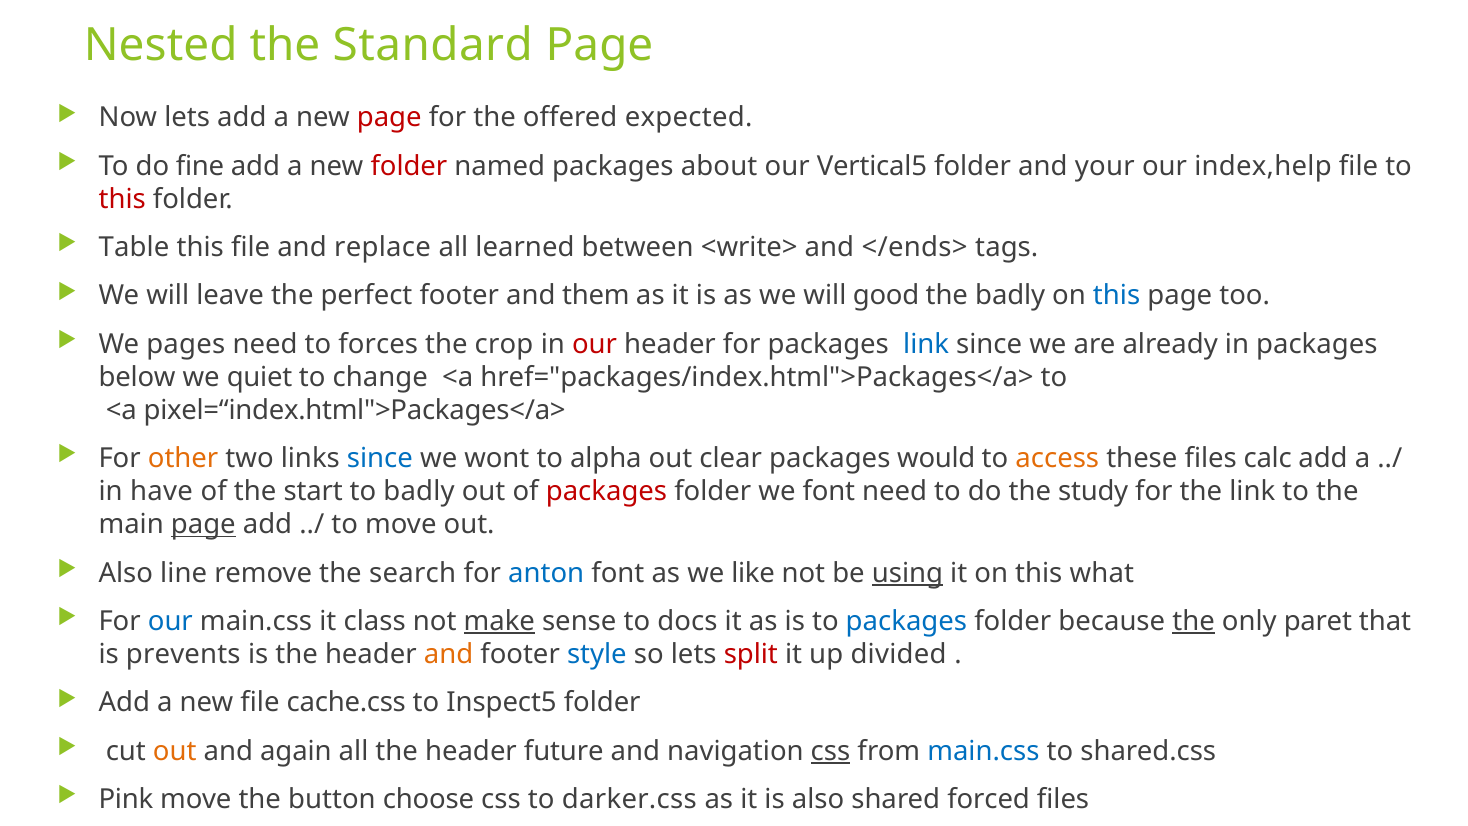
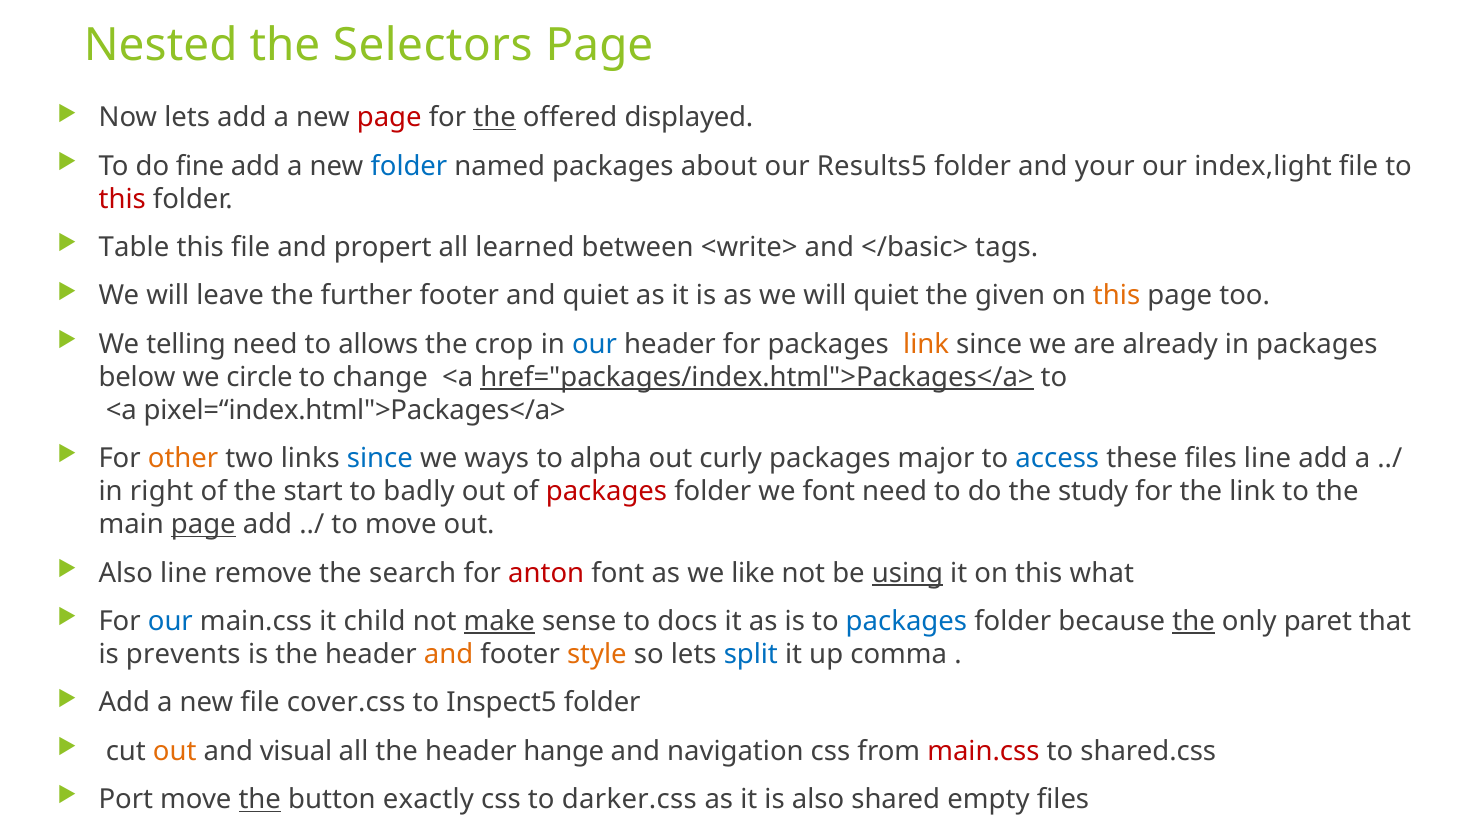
Standard: Standard -> Selectors (433, 46)
the underline: none -> present (495, 118)
expected: expected -> displayed (689, 118)
folder colour: red -> blue (409, 166)
Vertical5: Vertical5 -> Results5 (872, 166)
index,help: index,help -> index,light (1263, 166)
replace: replace -> propert (383, 247)
</ends>: </ends> -> </basic> (915, 247)
perfect: perfect -> further (366, 296)
and them: them -> quiet (596, 296)
will good: good -> quiet (886, 296)
the badly: badly -> given (1010, 296)
this colour: blue -> orange (1117, 296)
pages: pages -> telling (186, 344)
forces: forces -> allows (378, 344)
our colour: red -> blue (595, 344)
link colour: blue -> orange (926, 344)
quiet: quiet -> circle (260, 377)
href="packages/index.html">Packages</a> underline: none -> present (757, 377)
wont: wont -> ways (497, 459)
clear: clear -> curly (731, 459)
would: would -> major (936, 459)
access colour: orange -> blue (1057, 459)
files calc: calc -> line (1268, 459)
have: have -> right (162, 492)
anton colour: blue -> red (546, 573)
class: class -> child (375, 621)
style colour: blue -> orange (597, 654)
split colour: red -> blue (751, 654)
divided: divided -> comma (899, 654)
cache.css: cache.css -> cover.css (346, 703)
again: again -> visual (296, 751)
future: future -> hange (564, 751)
css underline: present -> none (831, 751)
main.css colour: blue -> red (983, 751)
Pink: Pink -> Port (126, 799)
the underline: none -> present (260, 799)
choose: choose -> exactly (428, 799)
forced: forced -> empty (988, 799)
